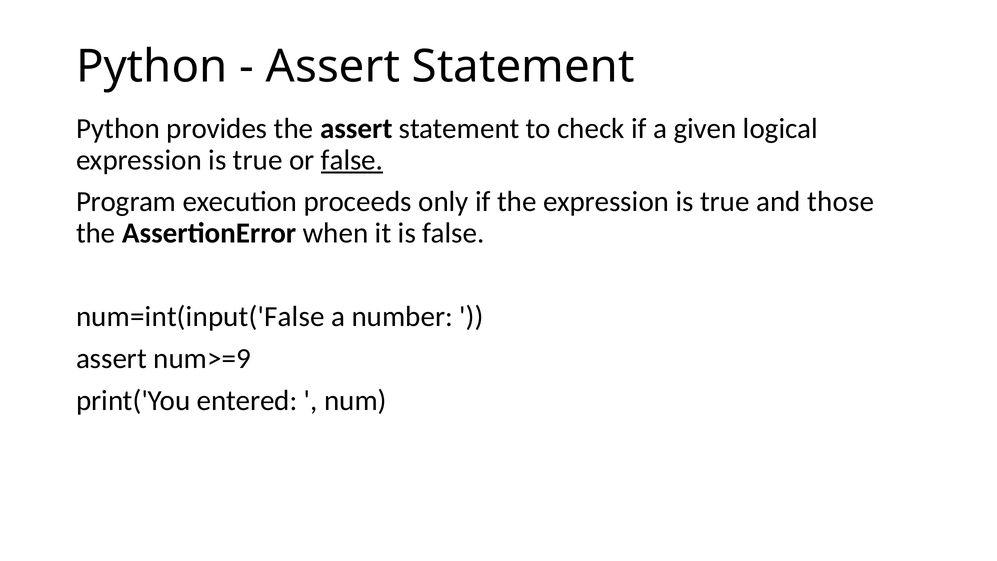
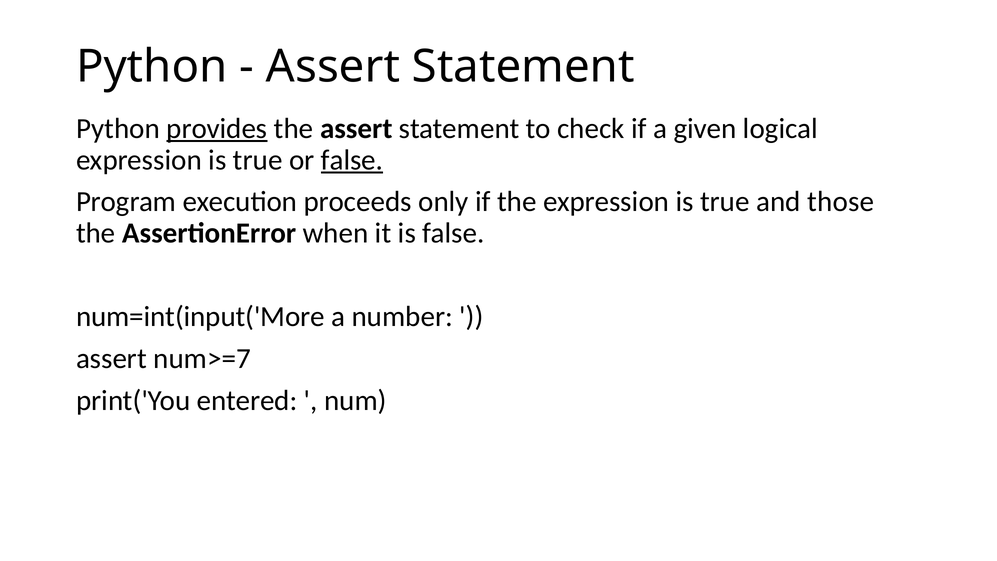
provides underline: none -> present (217, 128)
num=int(input('False: num=int(input('False -> num=int(input('More (200, 317)
num>=9: num>=9 -> num>=7 (202, 358)
